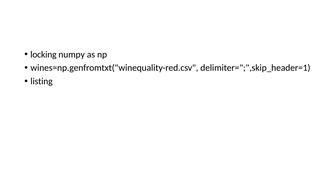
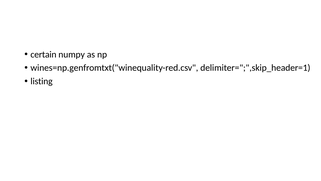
locking: locking -> certain (43, 54)
